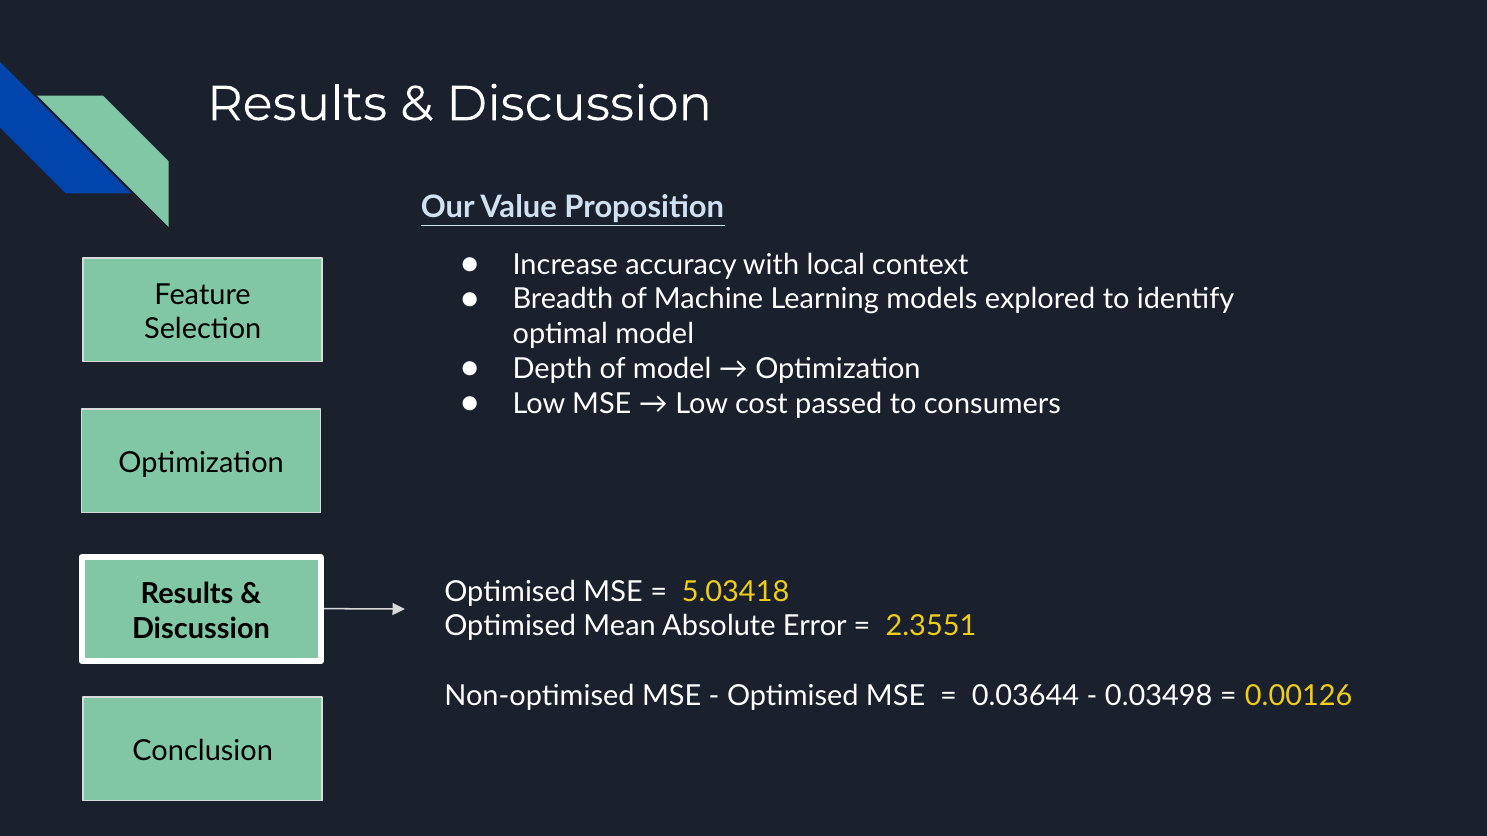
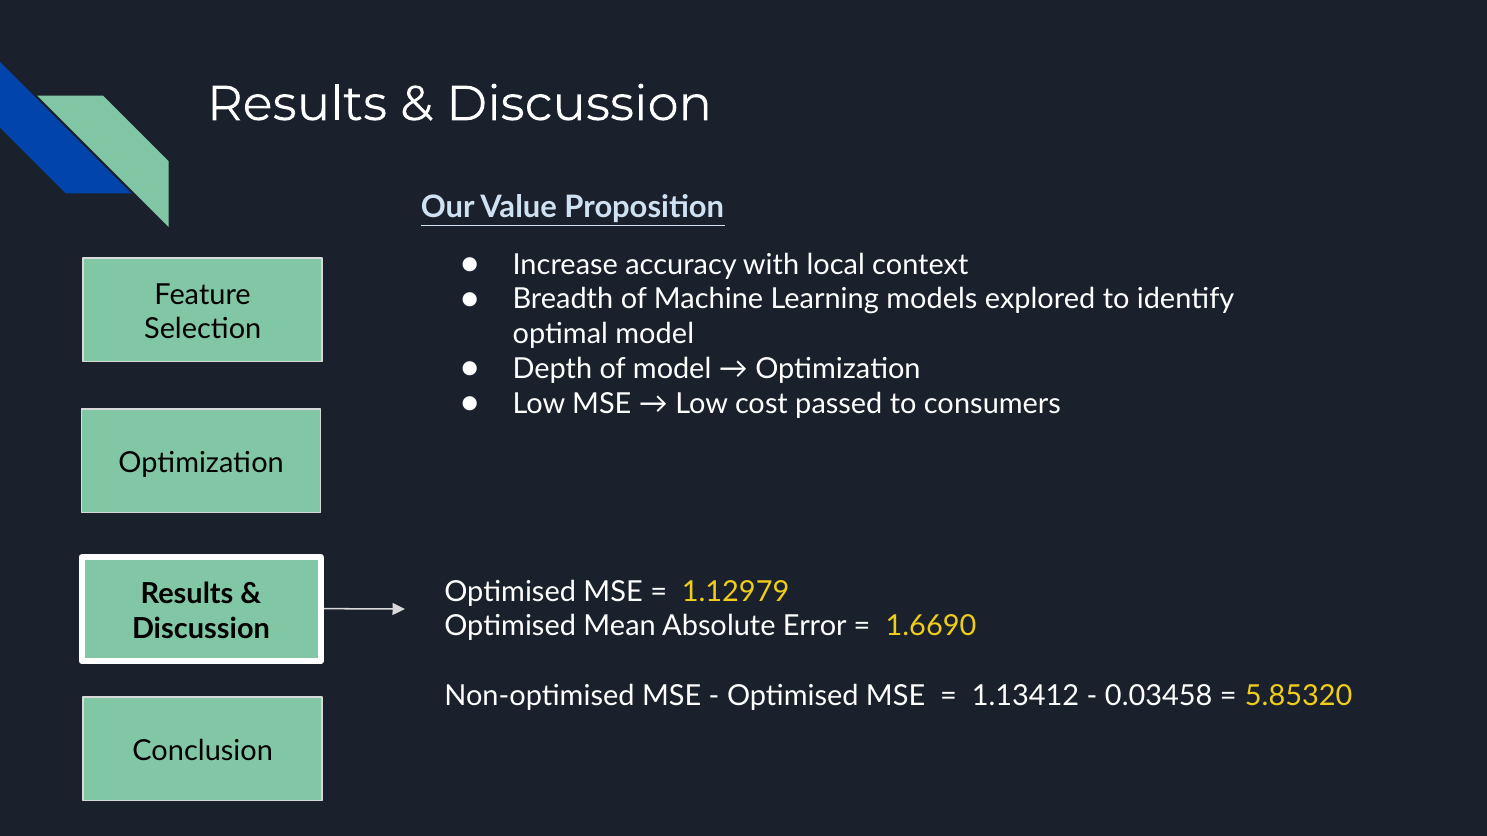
5.03418: 5.03418 -> 1.12979 (736, 592)
2.3551: 2.3551 -> 1.6690 (931, 627)
0.03644: 0.03644 -> 1.13412 (1026, 696)
0.03498: 0.03498 -> 0.03458 (1159, 696)
0.00126: 0.00126 -> 5.85320 (1299, 696)
